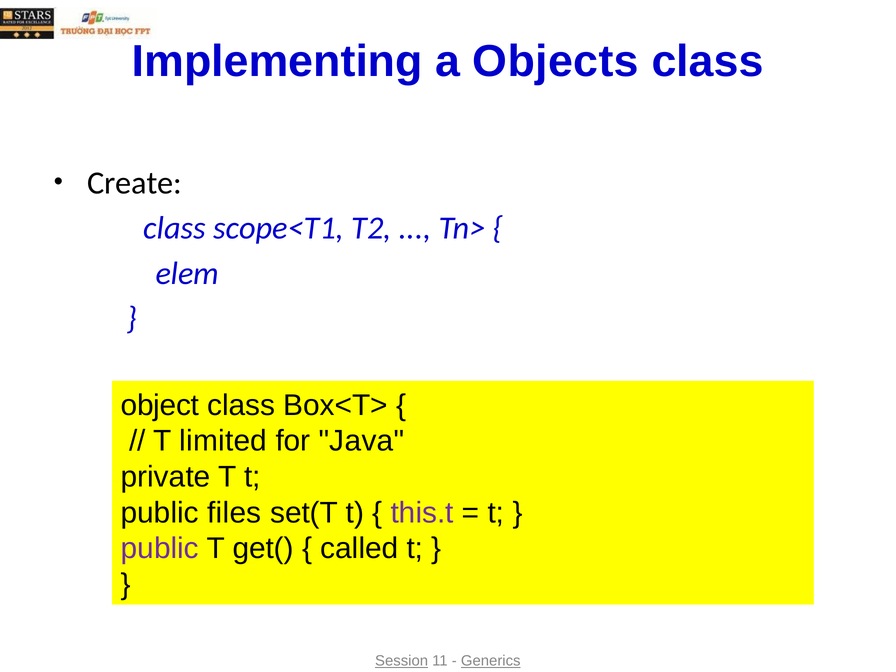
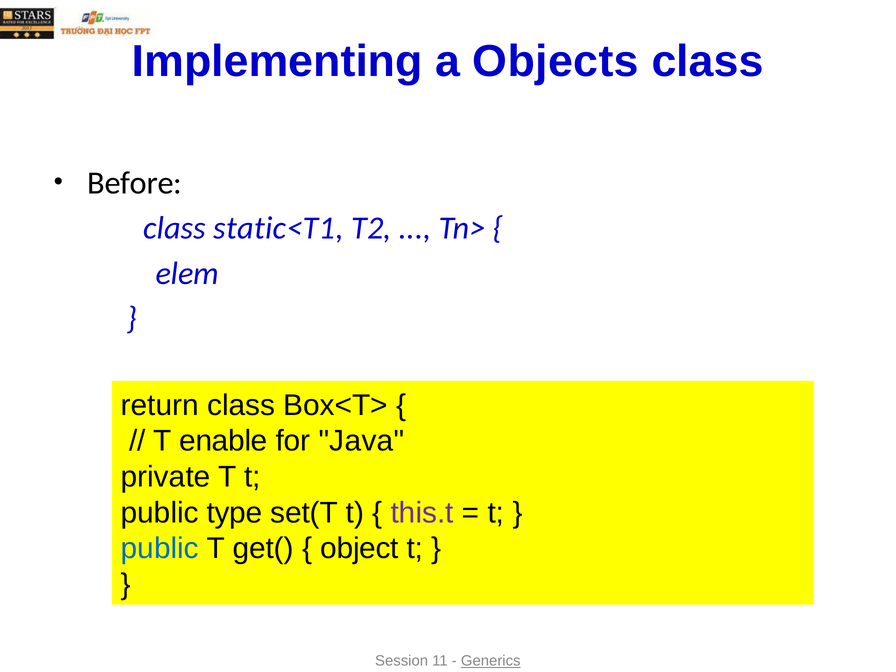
Create: Create -> Before (135, 183)
scope<T1: scope<T1 -> static<T1 (278, 228)
object: object -> return (160, 405)
limited: limited -> enable (223, 441)
files: files -> type (235, 513)
public colour: purple -> blue (160, 549)
called: called -> object (360, 549)
Session underline: present -> none (402, 661)
